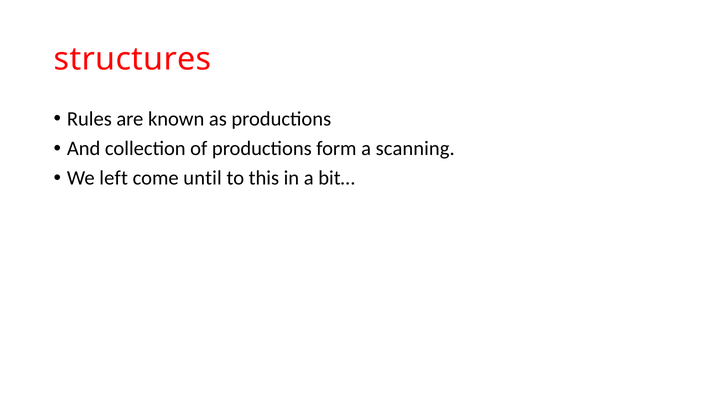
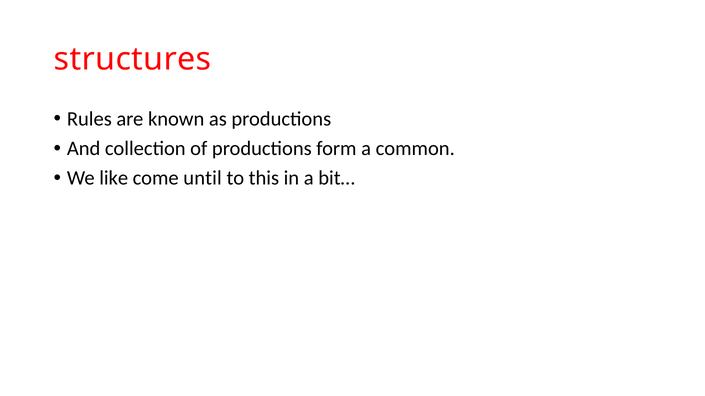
scanning: scanning -> common (415, 149)
left: left -> like (114, 178)
